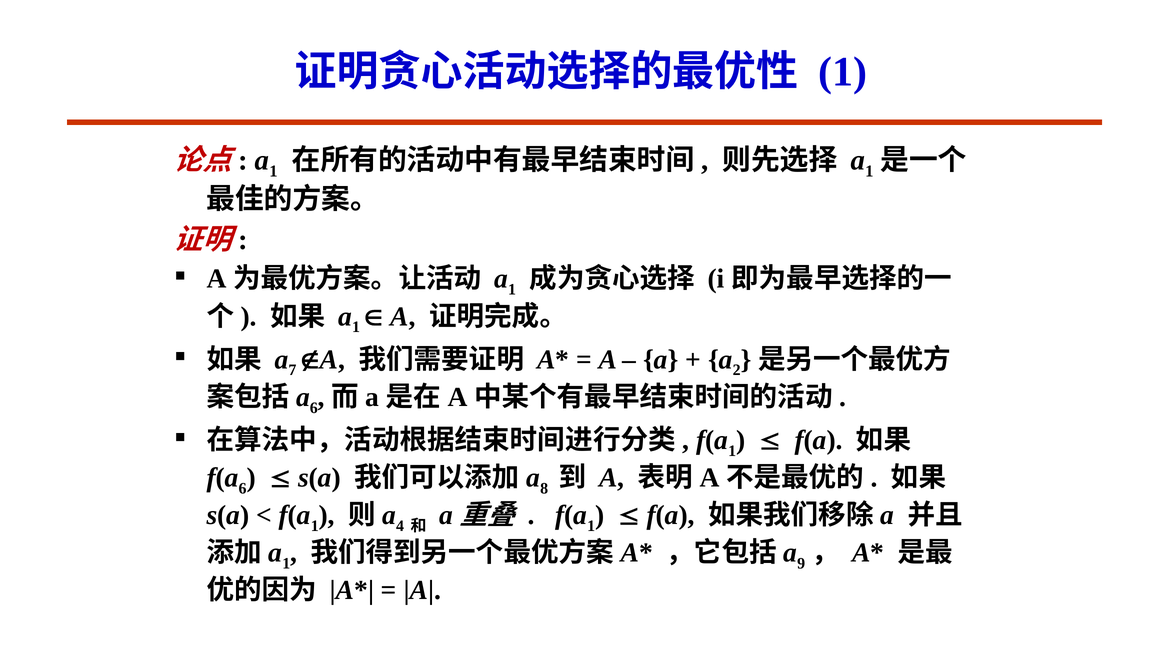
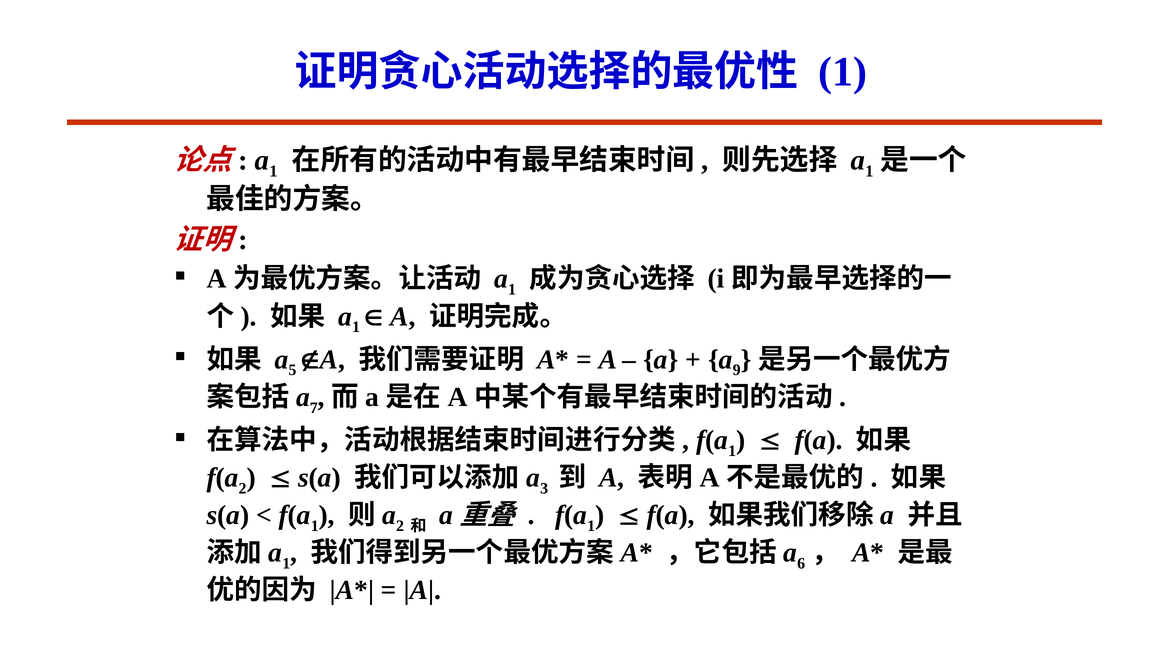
7: 7 -> 5 (292, 370)
2: 2 -> 9 (737, 370)
6: 6 -> 7 (314, 408)
f(a 6: 6 -> 2 (243, 488)
8: 8 -> 3 (544, 488)
4: 4 -> 2 (400, 526)
9: 9 -> 6 (801, 563)
